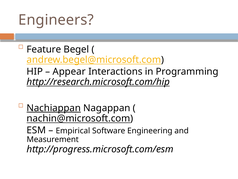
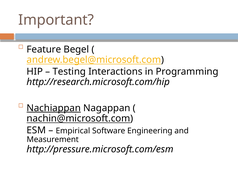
Engineers: Engineers -> Important (56, 20)
Appear: Appear -> Testing (69, 71)
http://research.microsoft.com/hip underline: present -> none (98, 82)
http://progress.microsoft.com/esm: http://progress.microsoft.com/esm -> http://pressure.microsoft.com/esm (100, 149)
